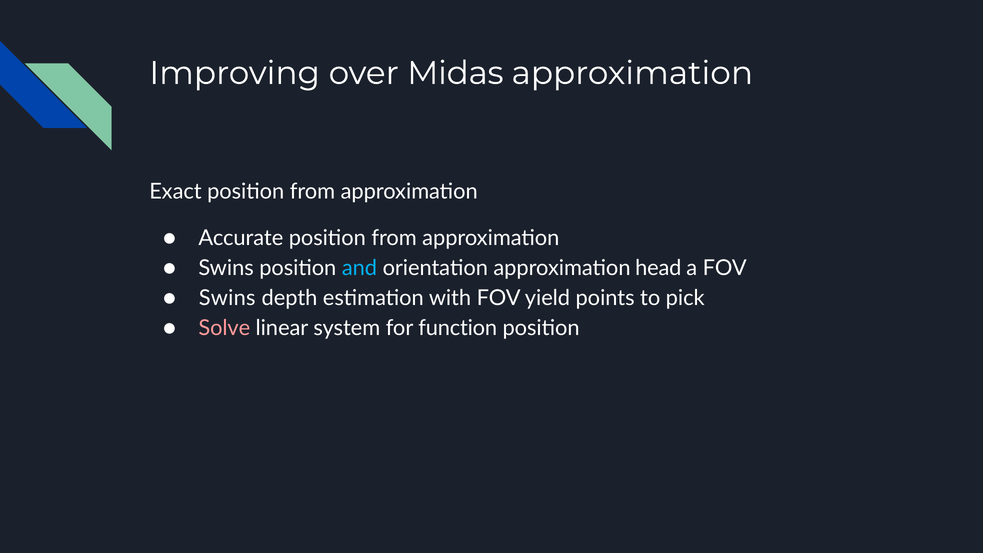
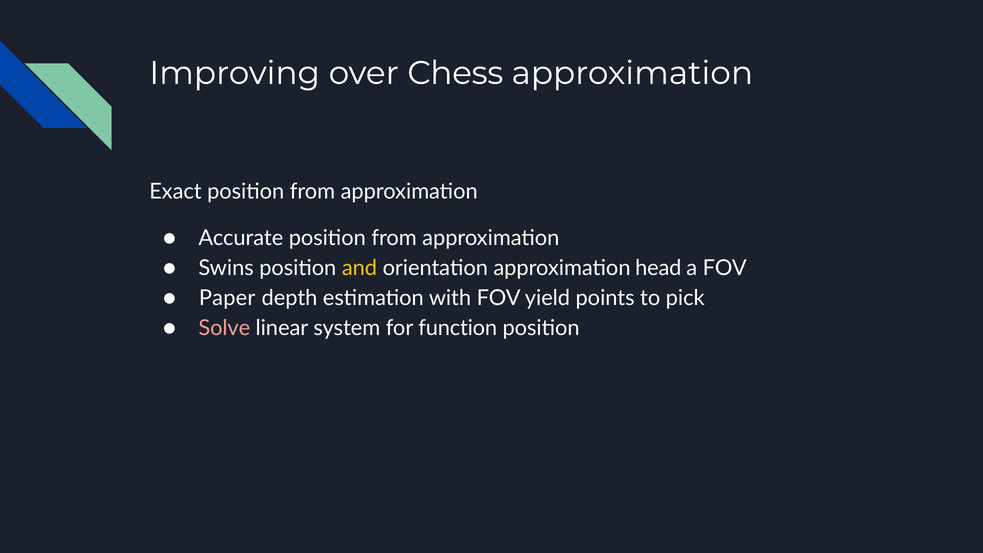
Midas: Midas -> Chess (455, 73)
and colour: light blue -> yellow (360, 268)
Swins: Swins -> Paper (227, 298)
